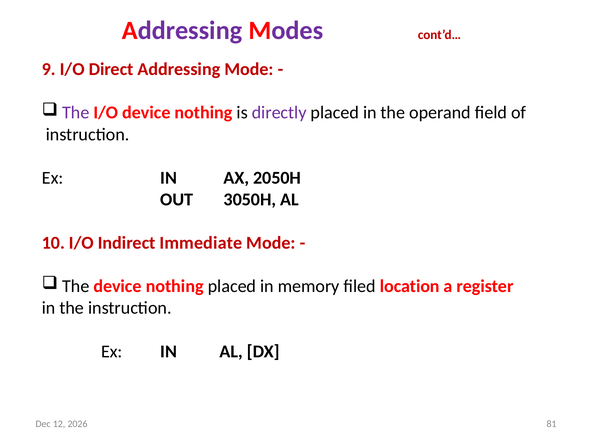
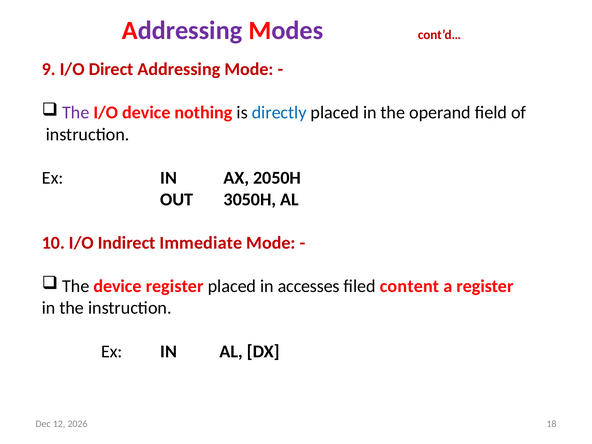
directly colour: purple -> blue (279, 113)
The device nothing: nothing -> register (175, 286)
memory: memory -> accesses (309, 286)
location: location -> content (410, 286)
81: 81 -> 18 (551, 424)
